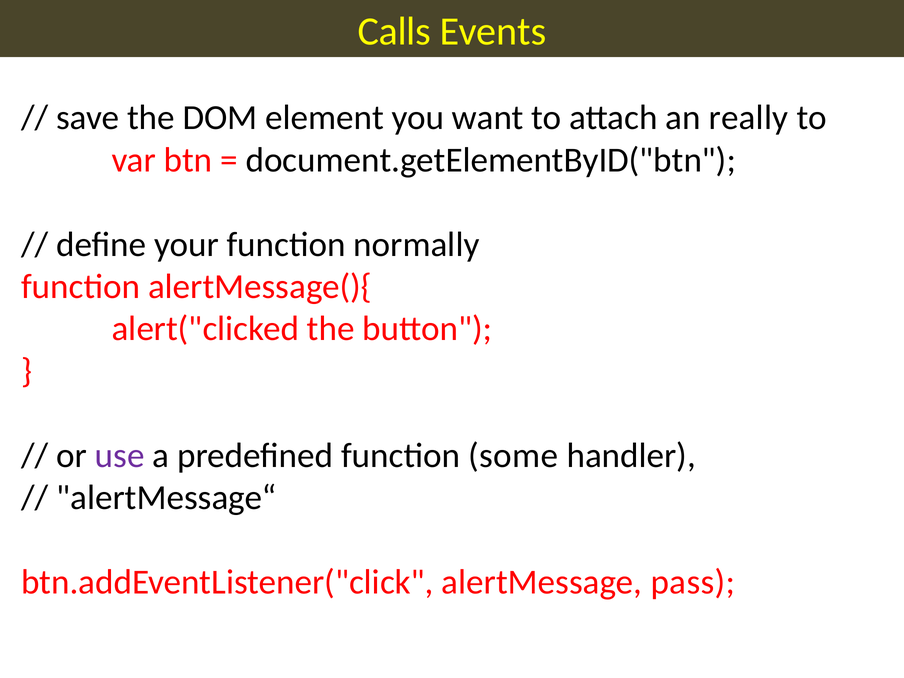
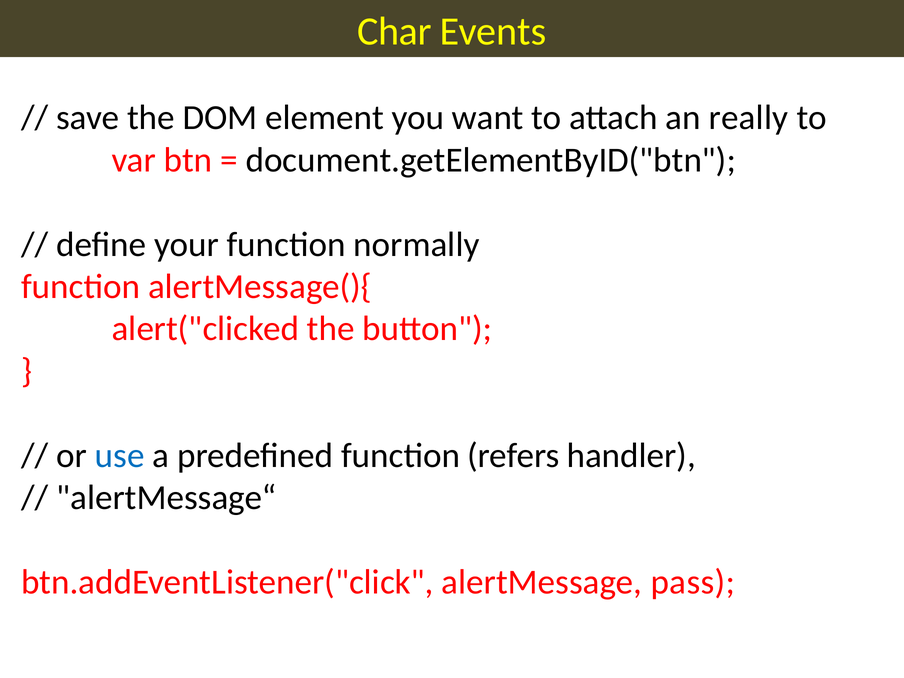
Calls: Calls -> Char (394, 31)
use colour: purple -> blue (120, 455)
some: some -> refers (514, 455)
